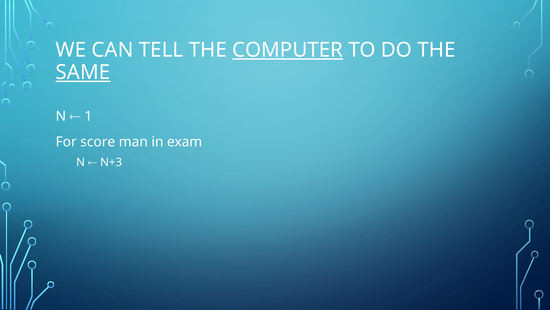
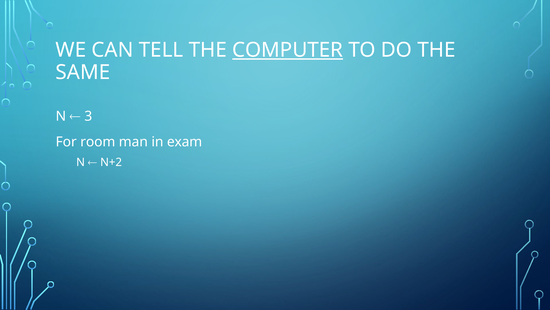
SAME underline: present -> none (83, 72)
1: 1 -> 3 (88, 116)
score: score -> room (98, 142)
N+3: N+3 -> N+2 (111, 162)
